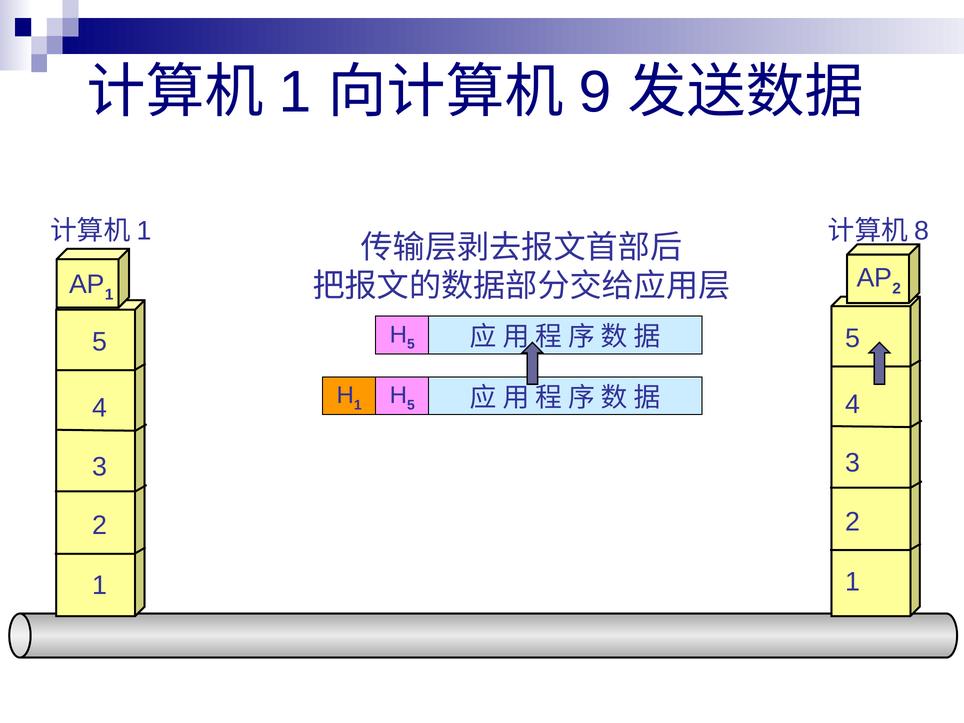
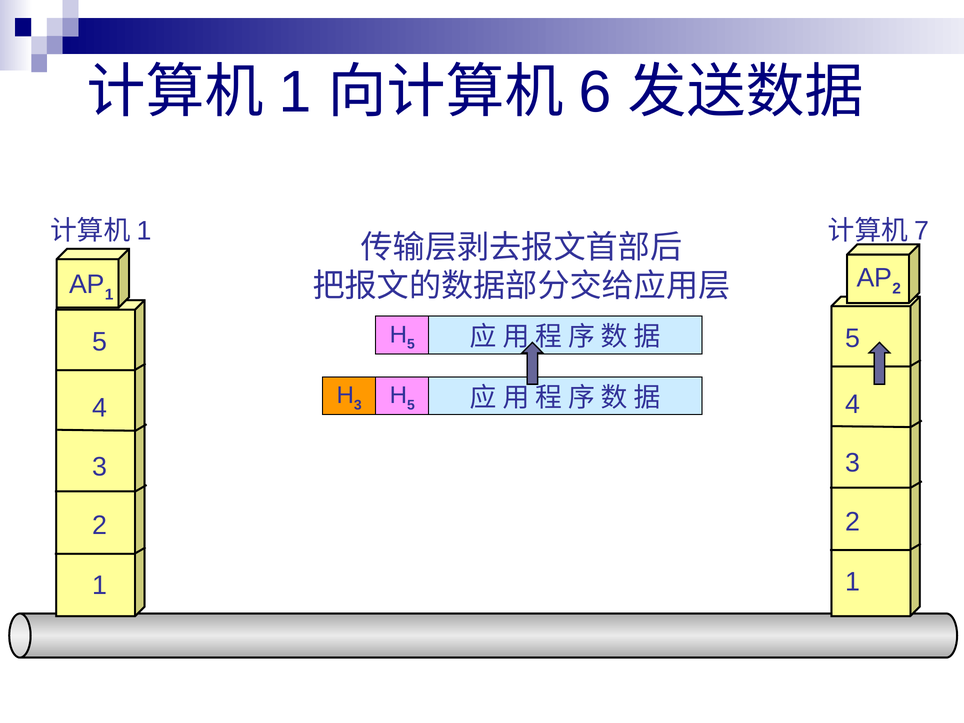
9: 9 -> 6 (595, 92)
8: 8 -> 7 (922, 231)
1: 1 -> 3 (358, 405)
